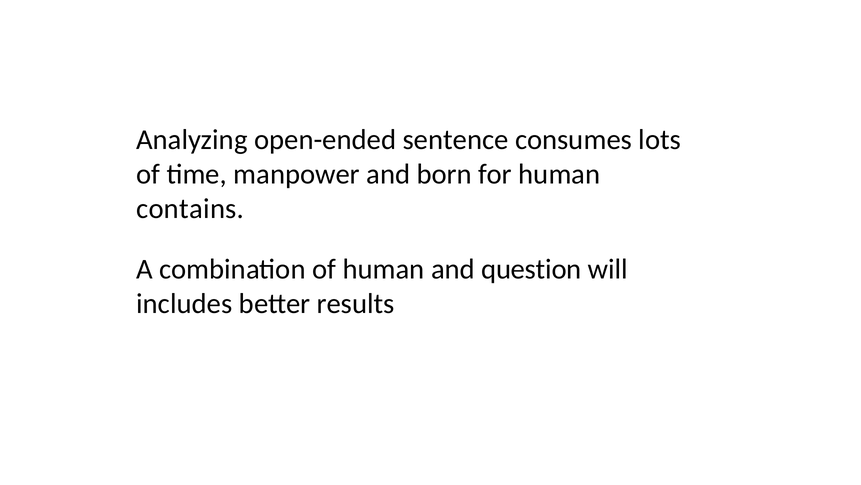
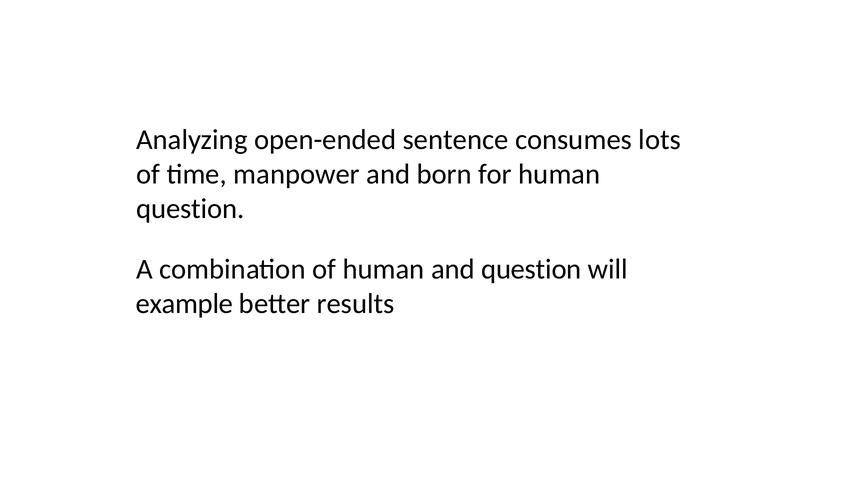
contains: contains -> question (190, 208)
includes: includes -> example (184, 303)
